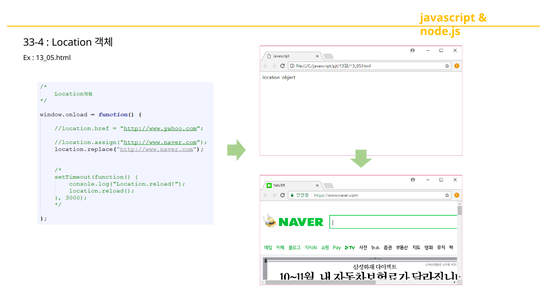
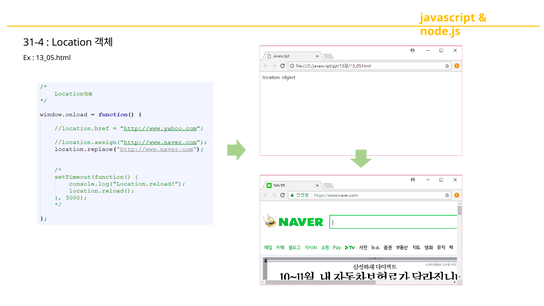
33-4: 33-4 -> 31-4 (33, 43)
